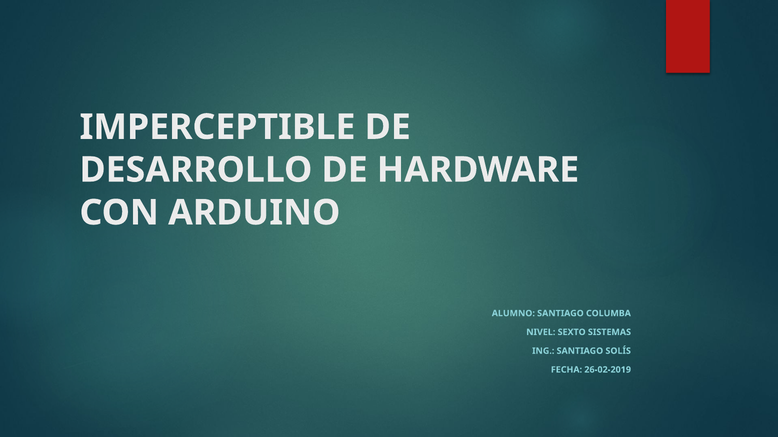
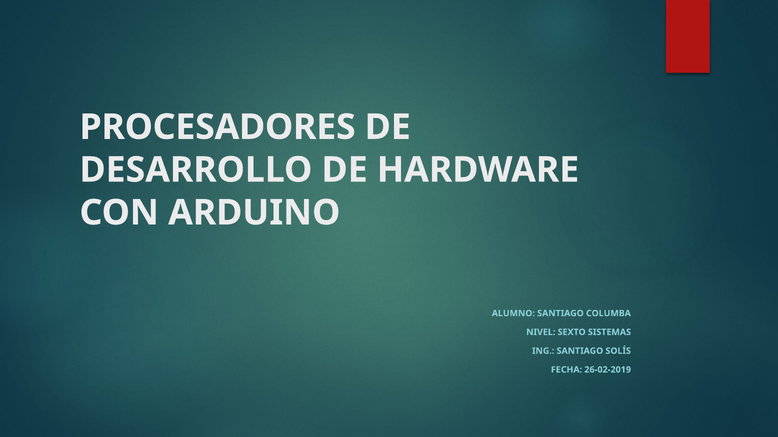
IMPERCEPTIBLE: IMPERCEPTIBLE -> PROCESADORES (218, 127)
